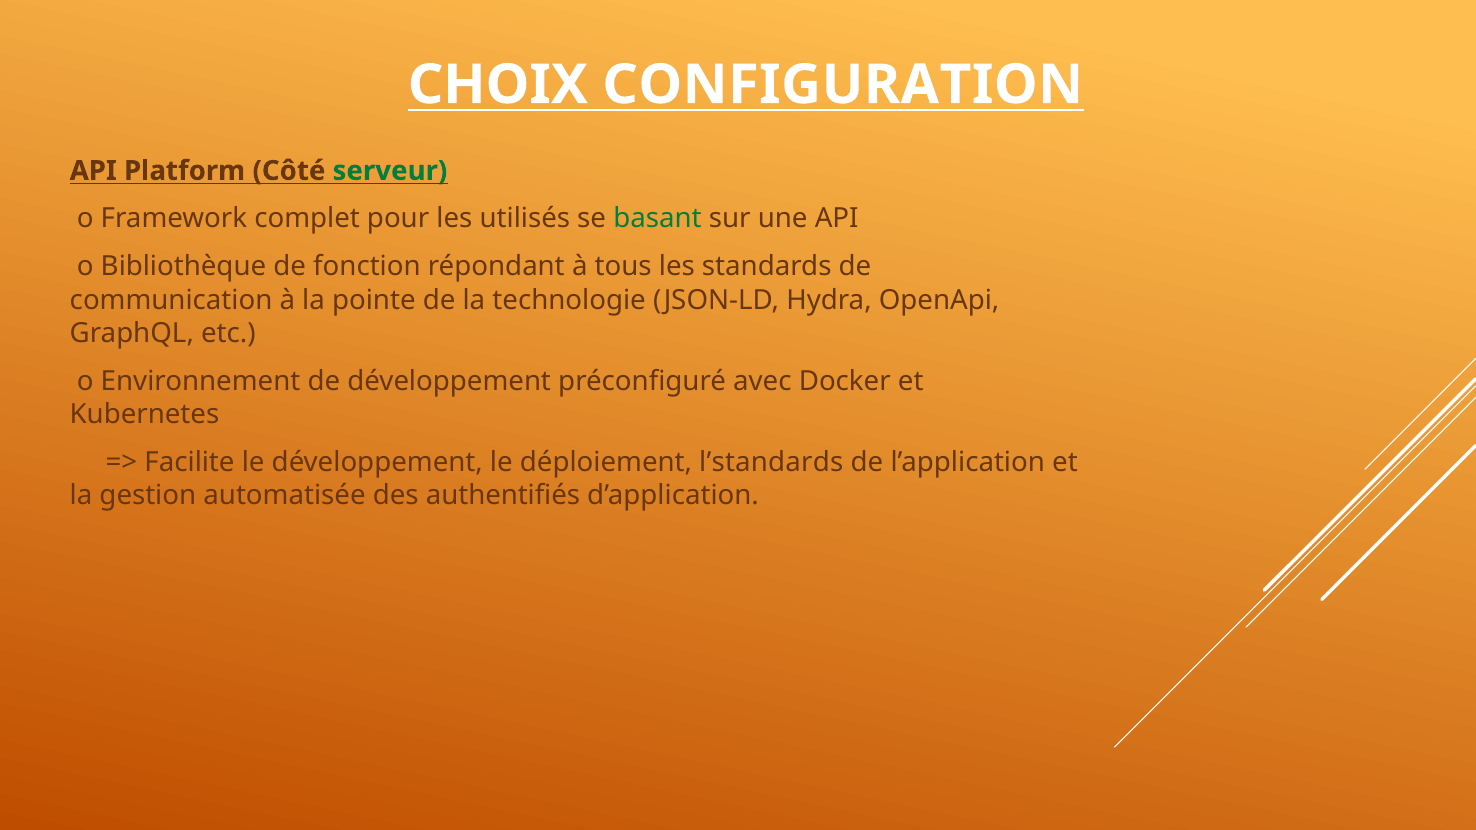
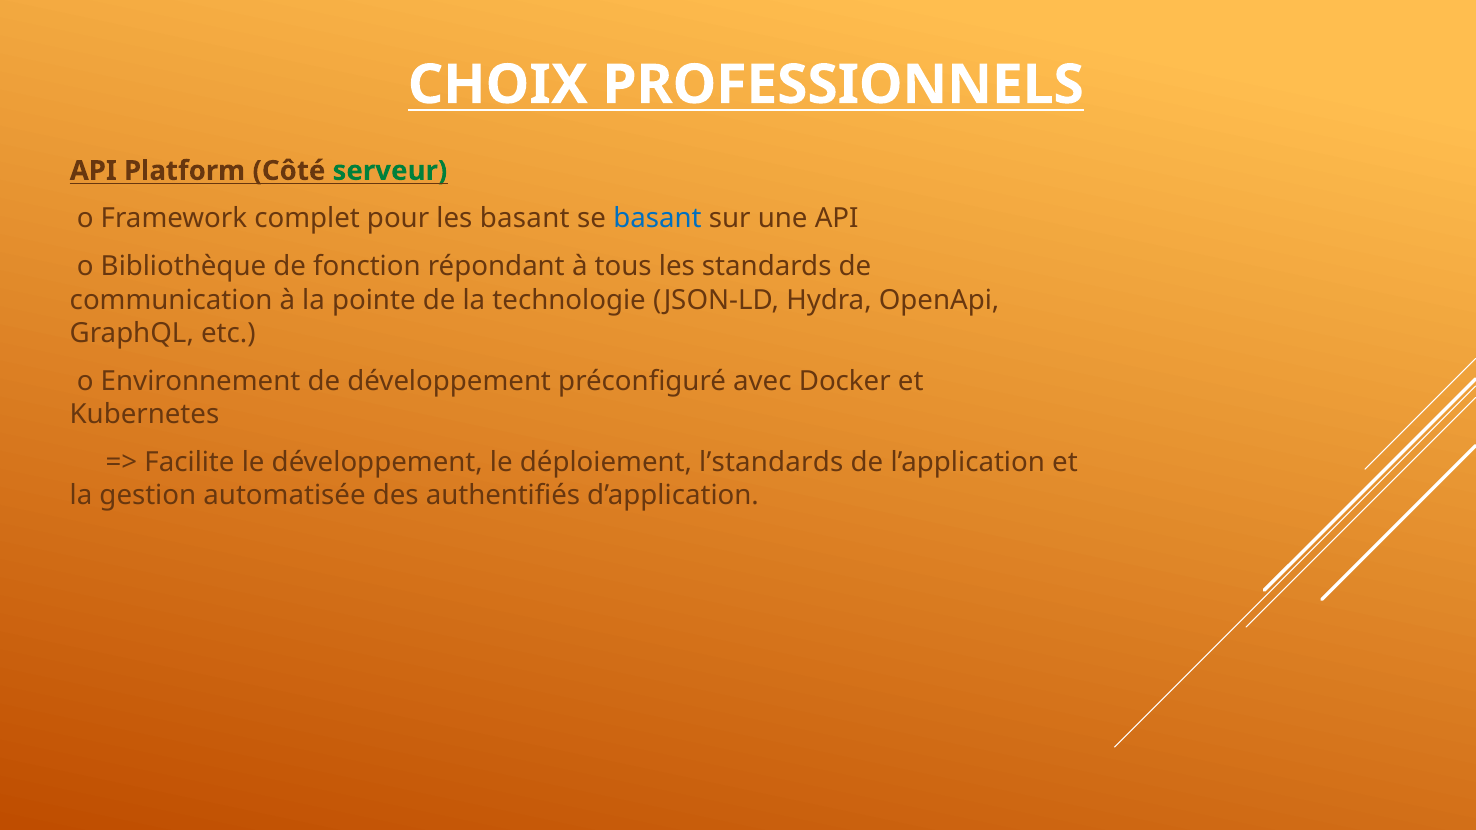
CONFIGURATION: CONFIGURATION -> PROFESSIONNELS (843, 85)
les utilisés: utilisés -> basant (525, 219)
basant colour: green -> blue (657, 219)
